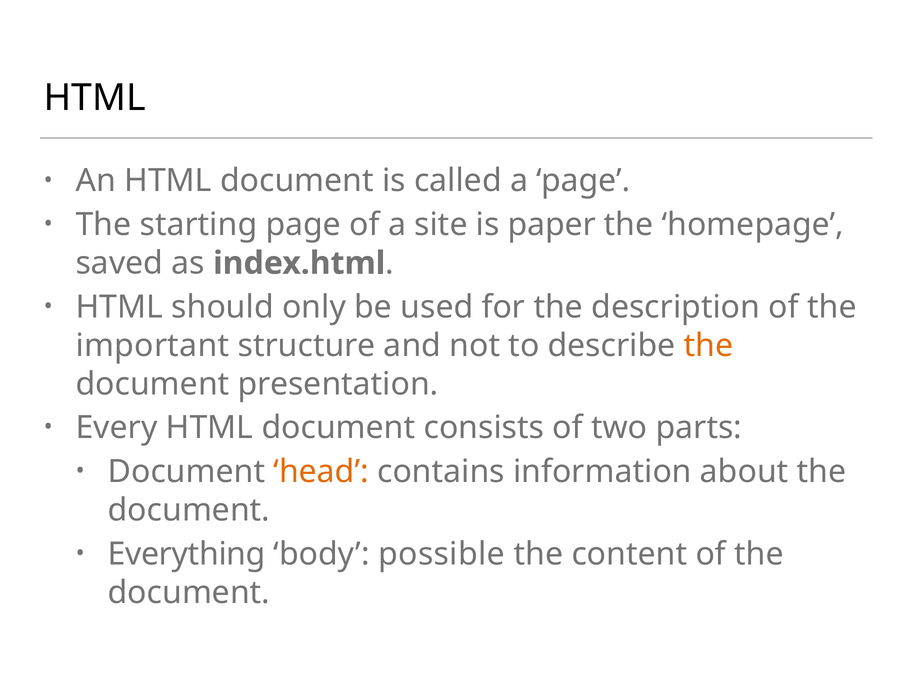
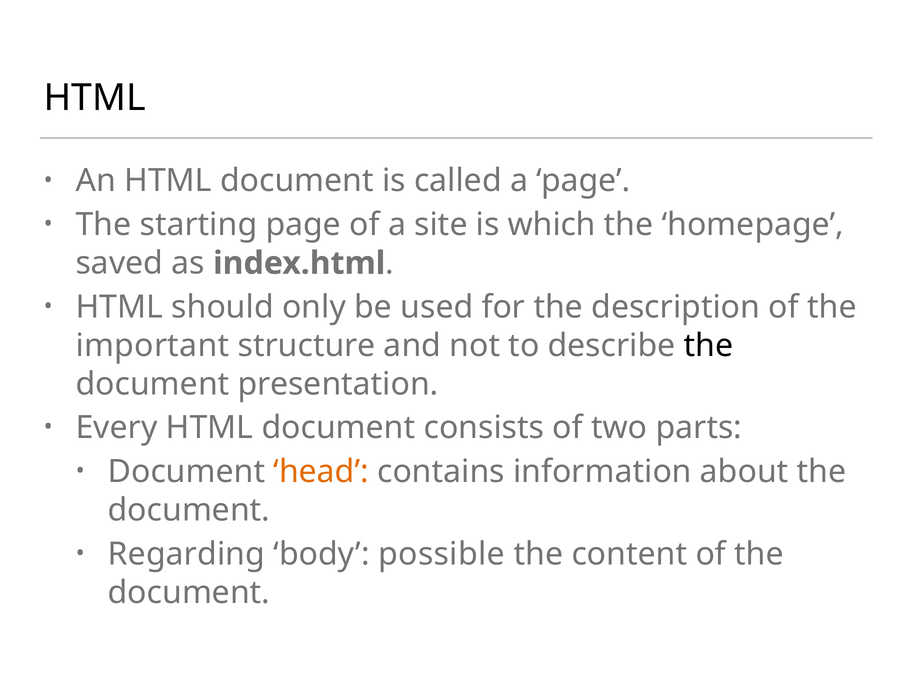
paper: paper -> which (552, 225)
the colour: orange -> black (709, 346)
Everything: Everything -> Regarding (186, 554)
